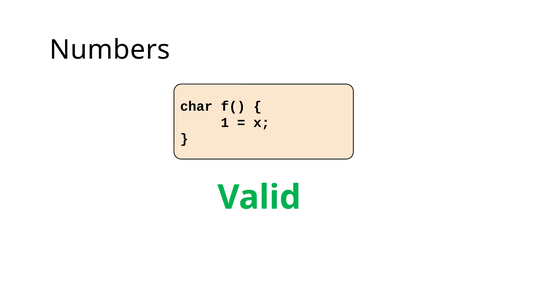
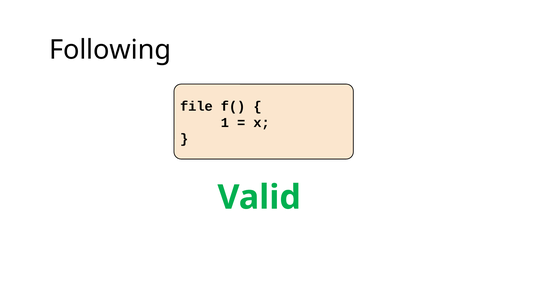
Numbers: Numbers -> Following (110, 50)
char: char -> file (196, 106)
